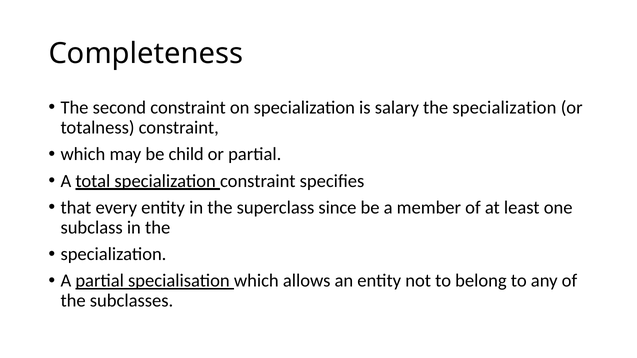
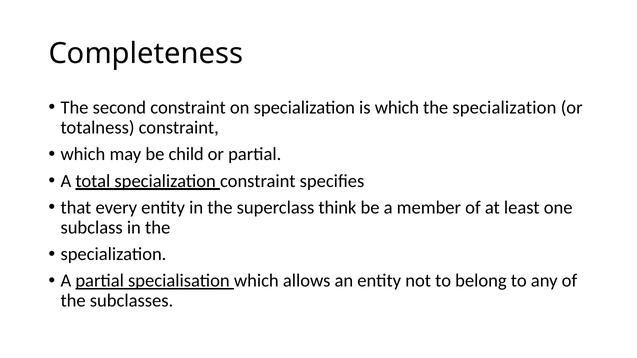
is salary: salary -> which (397, 108)
since: since -> think (337, 208)
